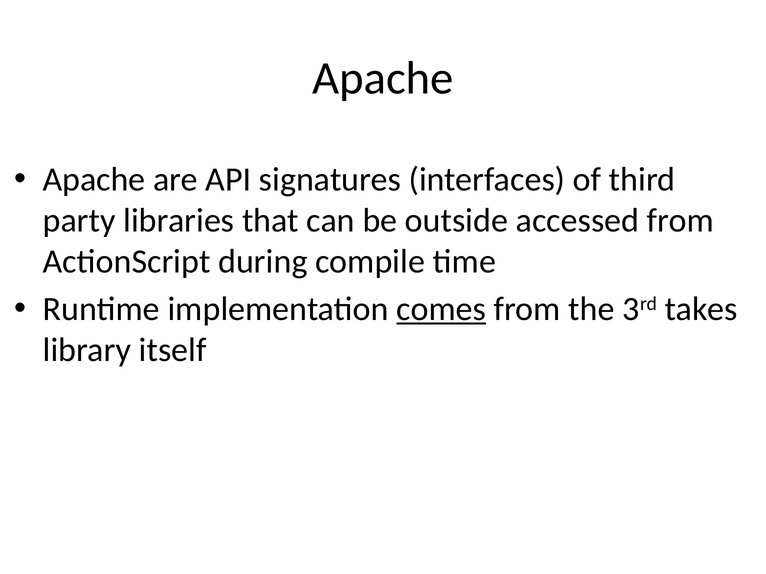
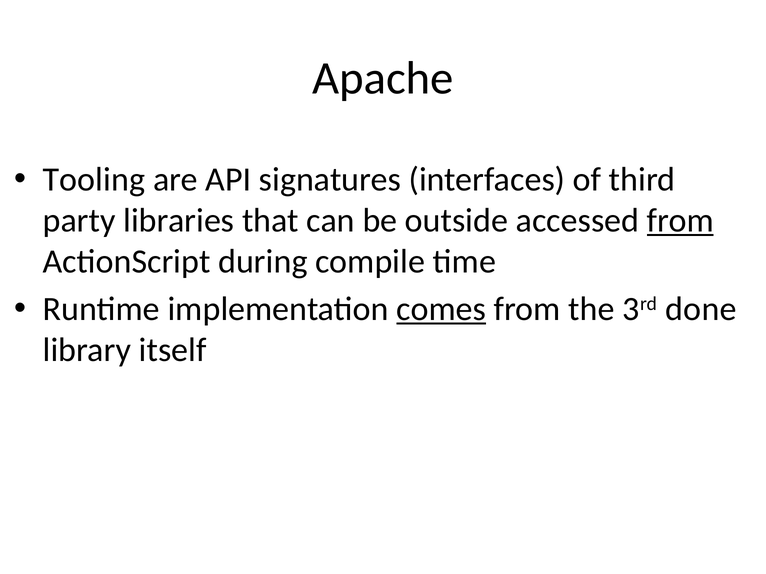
Apache: Apache -> Tooling (94, 180)
from underline: none -> present (680, 221)
takes: takes -> done (701, 309)
